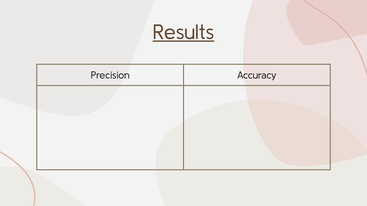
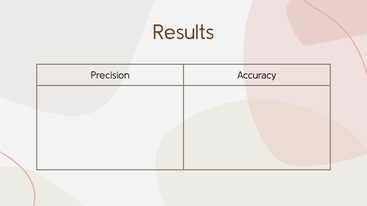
Results underline: present -> none (184, 32)
